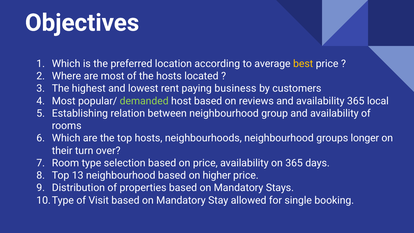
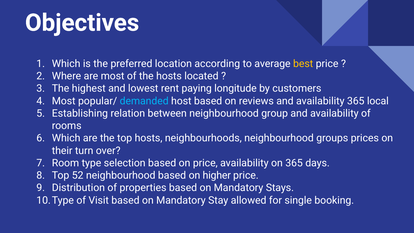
business: business -> longitude (235, 88)
demanded colour: light green -> light blue (144, 101)
longer: longer -> prices (365, 138)
13: 13 -> 52 (78, 175)
